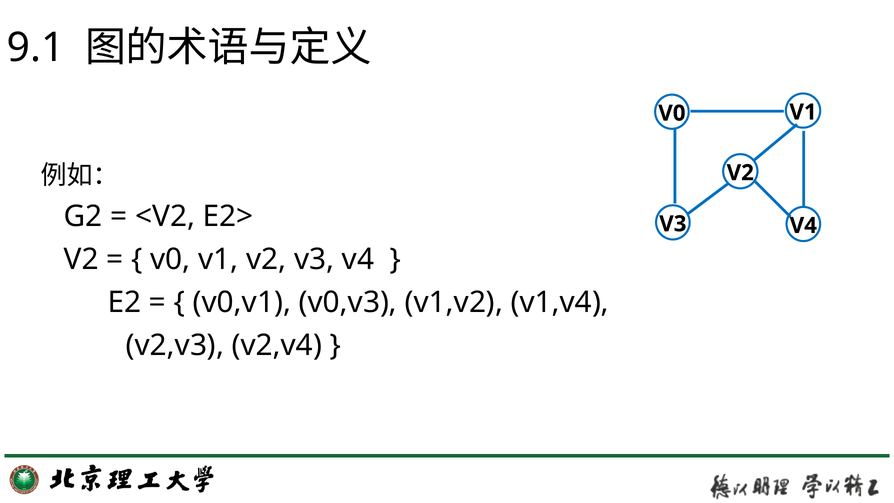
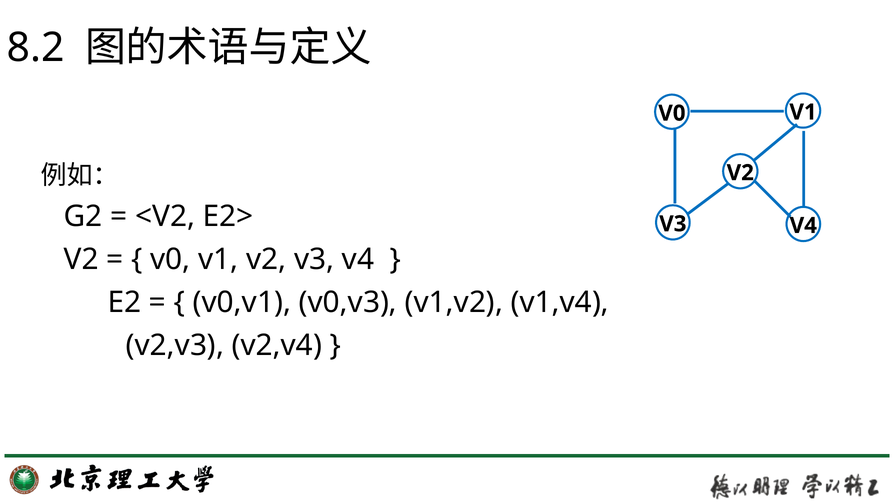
9.1: 9.1 -> 8.2 (36, 48)
